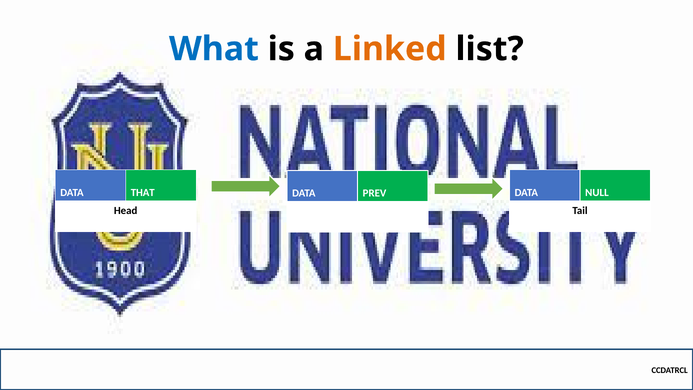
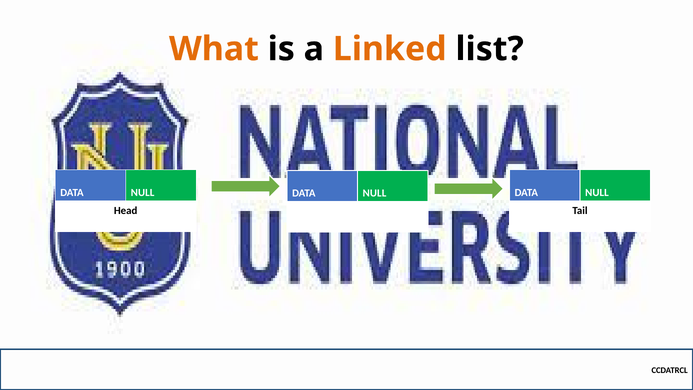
What colour: blue -> orange (214, 49)
THAT: THAT -> NULL (143, 192)
PREV: PREV -> NULL (375, 193)
